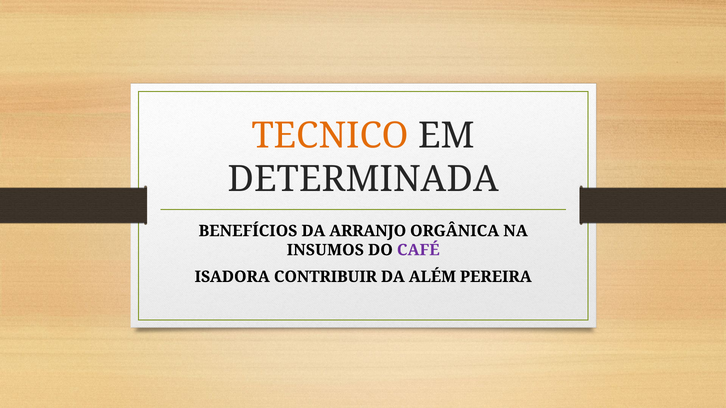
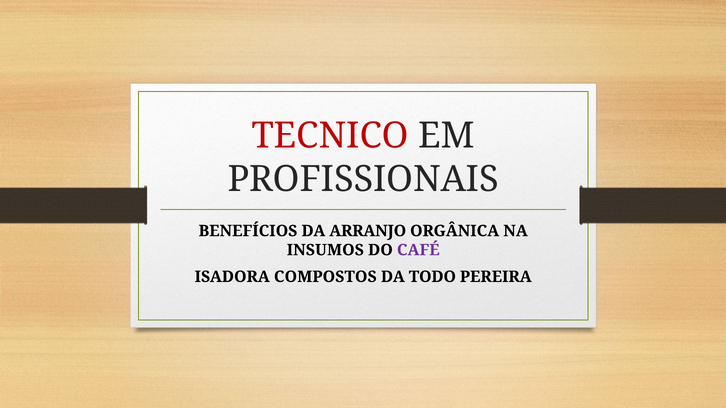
TECNICO colour: orange -> red (330, 136)
DETERMINADA: DETERMINADA -> PROFISSIONAIS (363, 180)
CONTRIBUIR: CONTRIBUIR -> COMPOSTOS (325, 277)
ALÉM: ALÉM -> TODO (432, 277)
